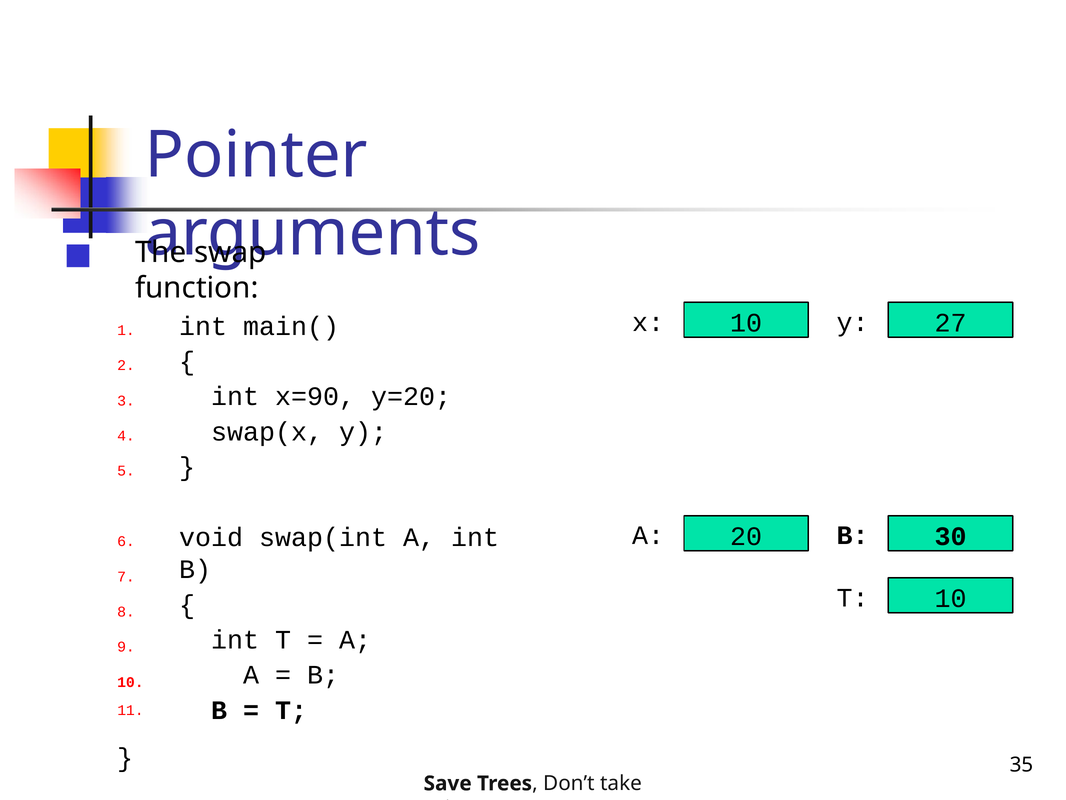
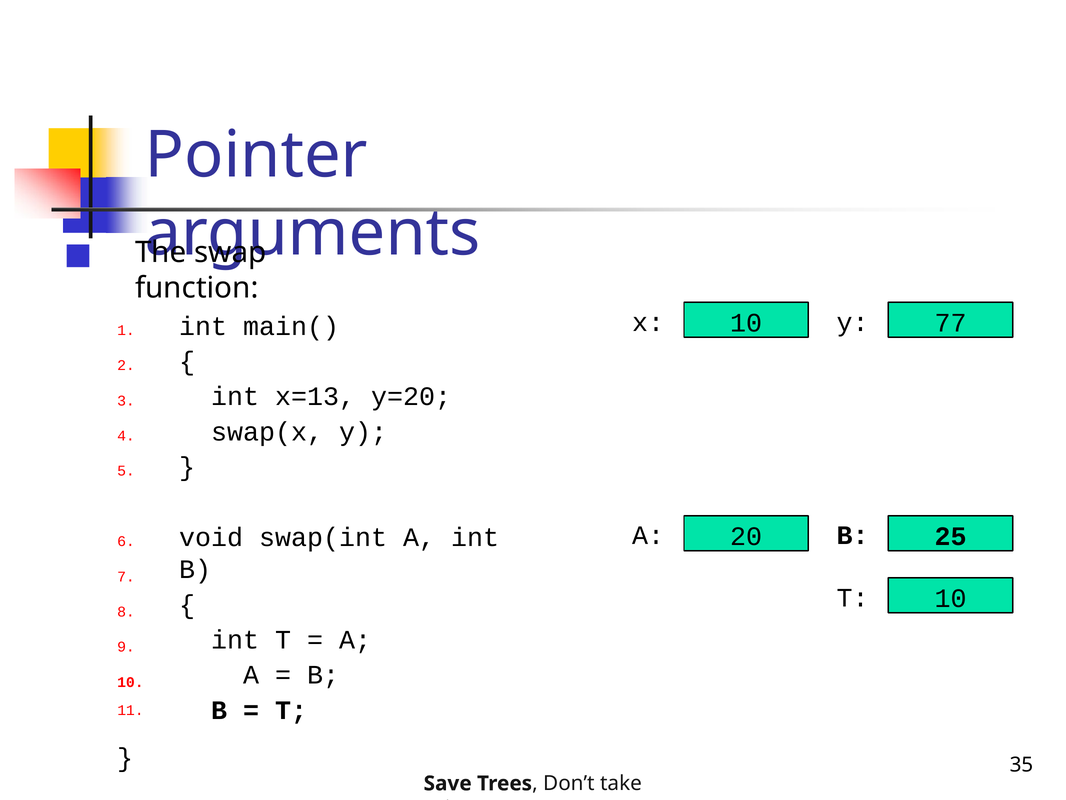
27: 27 -> 77 (951, 323)
x=90: x=90 -> x=13 (315, 396)
30: 30 -> 25 (951, 536)
